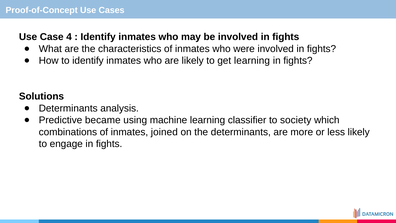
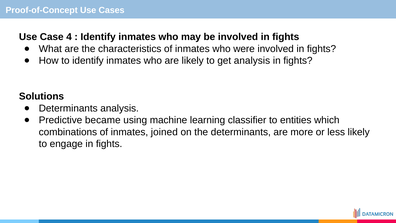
get learning: learning -> analysis (252, 61)
society: society -> entities (296, 120)
